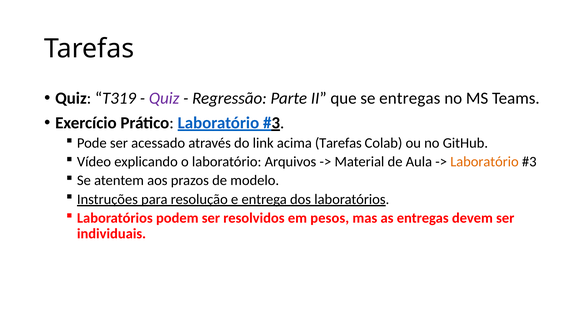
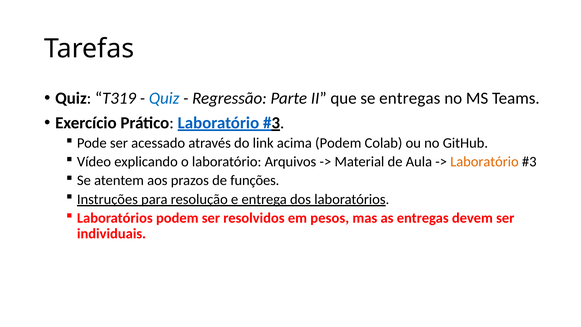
Quiz colour: purple -> blue (164, 98)
acima Tarefas: Tarefas -> Podem (338, 143)
modelo: modelo -> funções (255, 180)
